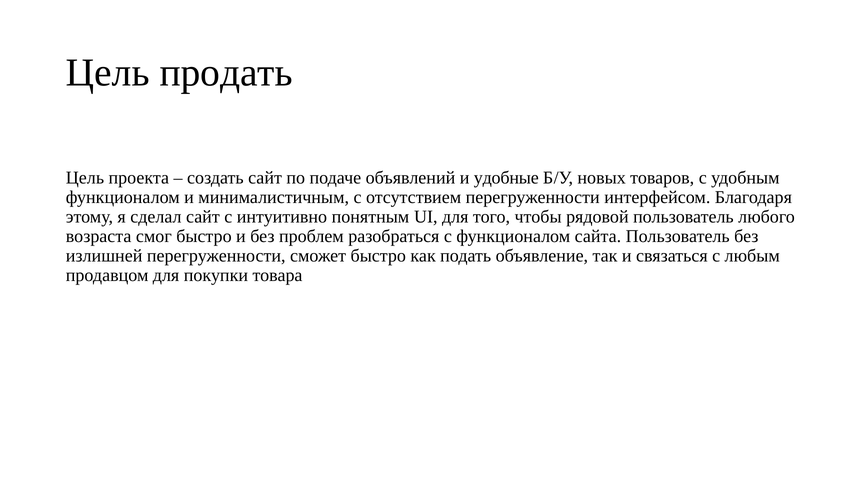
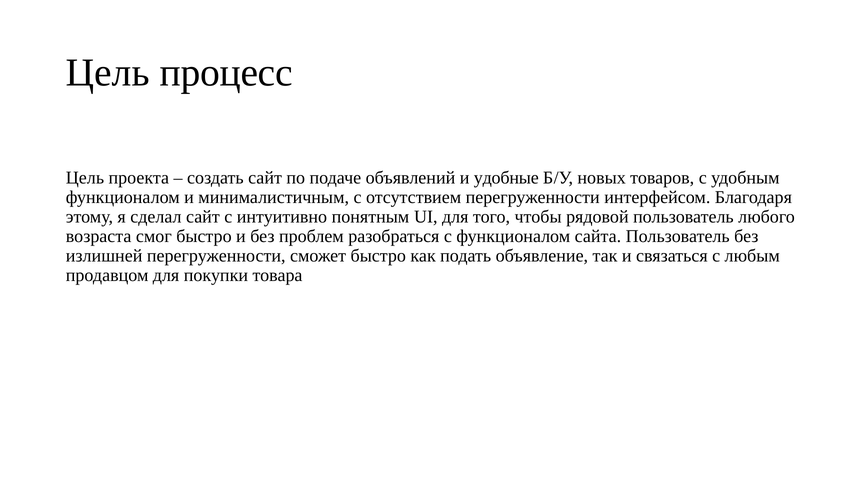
продать: продать -> процесс (226, 73)
